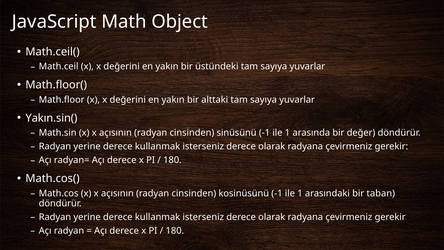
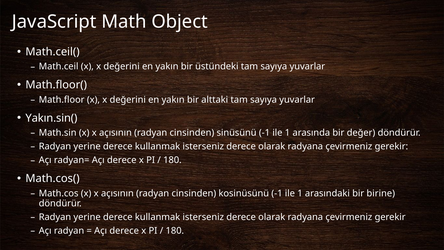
taban: taban -> birine (381, 193)
